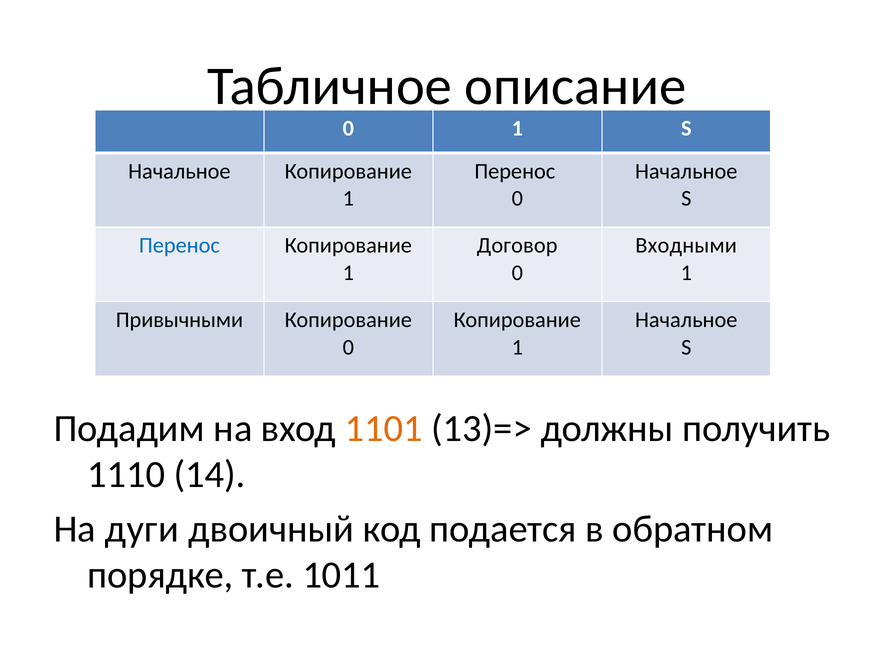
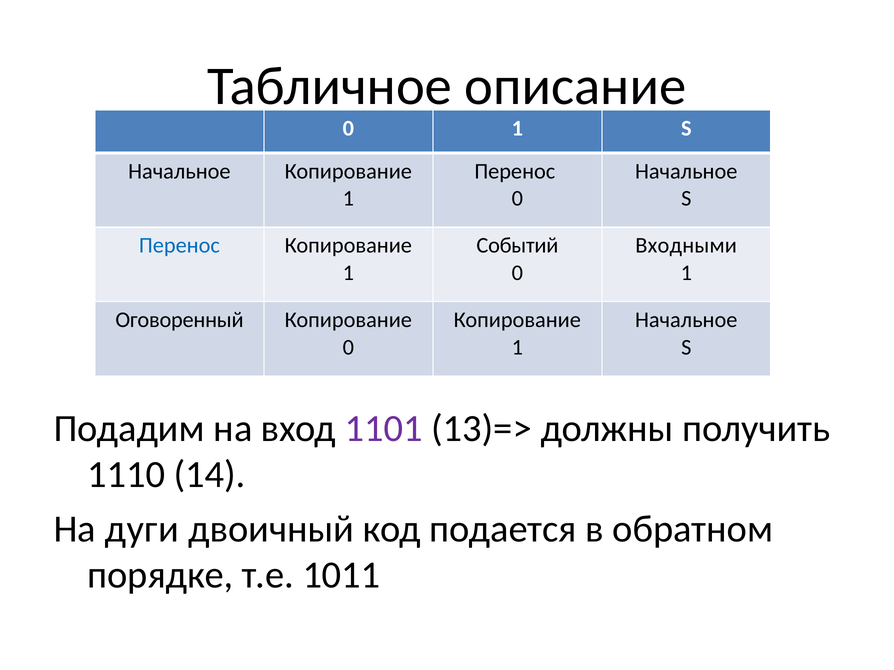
Договор: Договор -> Событий (517, 246)
Привычными: Привычными -> Оговоренный (180, 320)
1101 colour: orange -> purple (384, 429)
